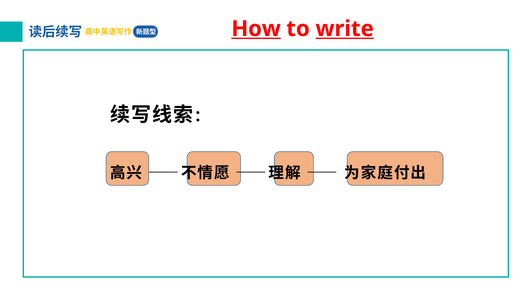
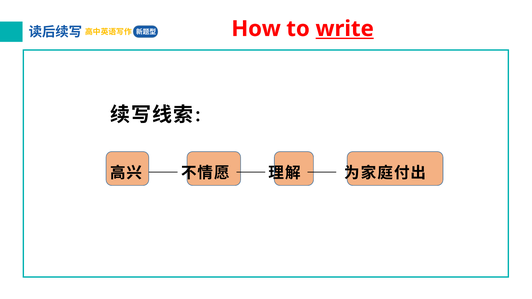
How underline: present -> none (256, 29)
